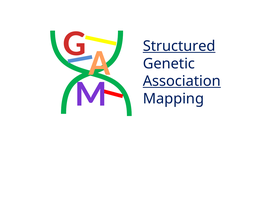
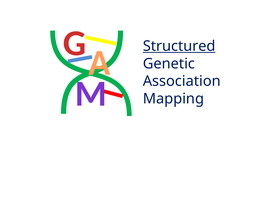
Association underline: present -> none (182, 81)
